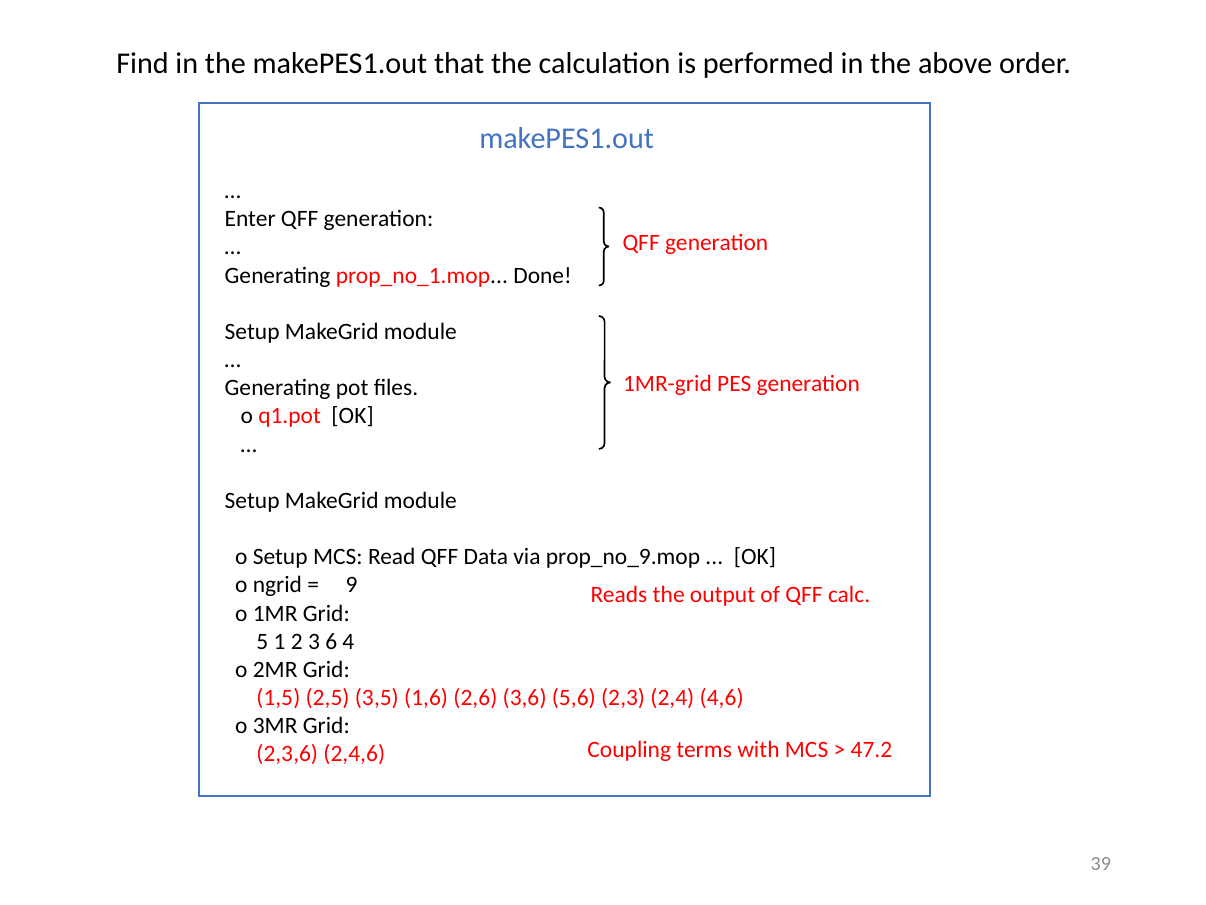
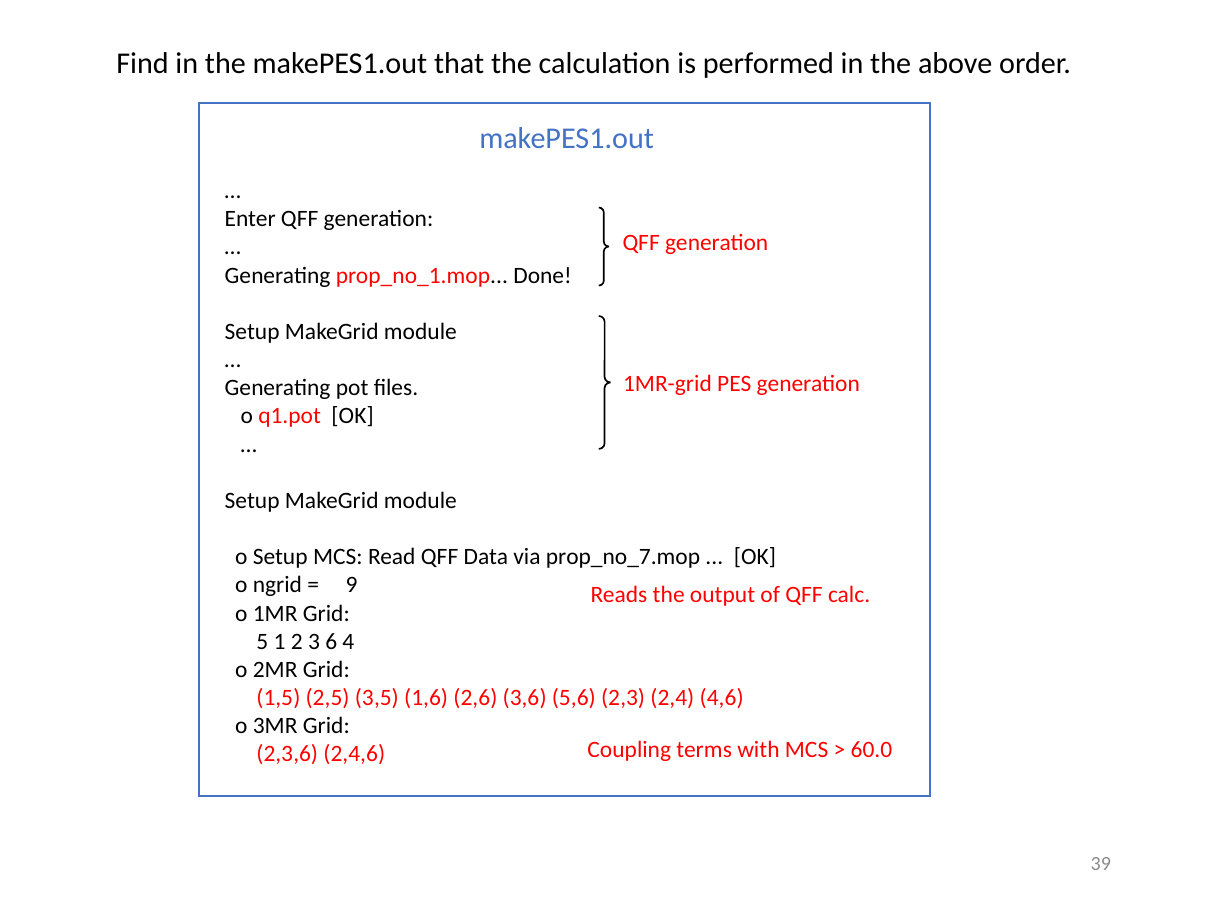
prop_no_9.mop: prop_no_9.mop -> prop_no_7.mop (623, 557)
47.2: 47.2 -> 60.0 (872, 749)
